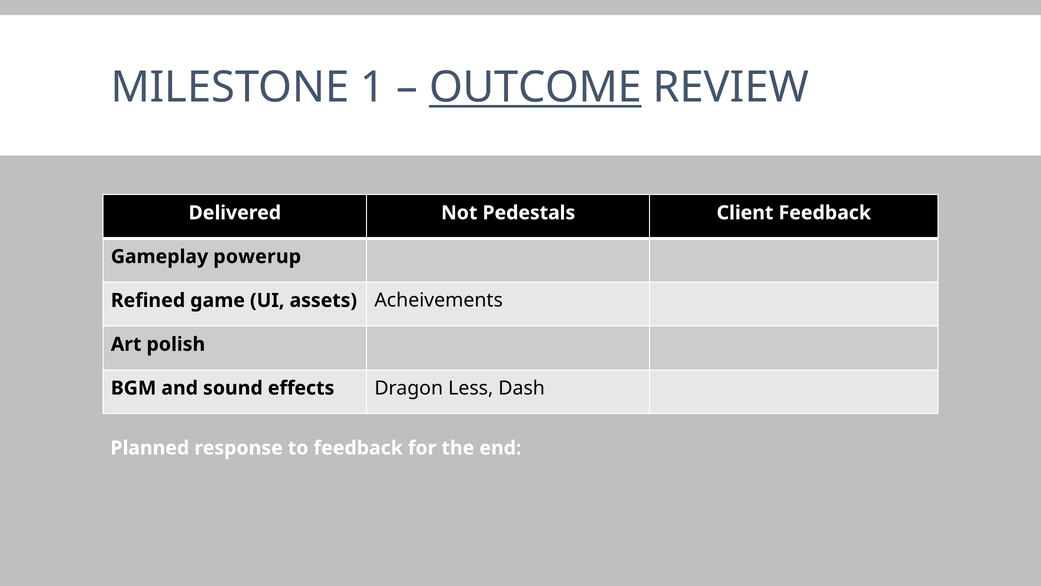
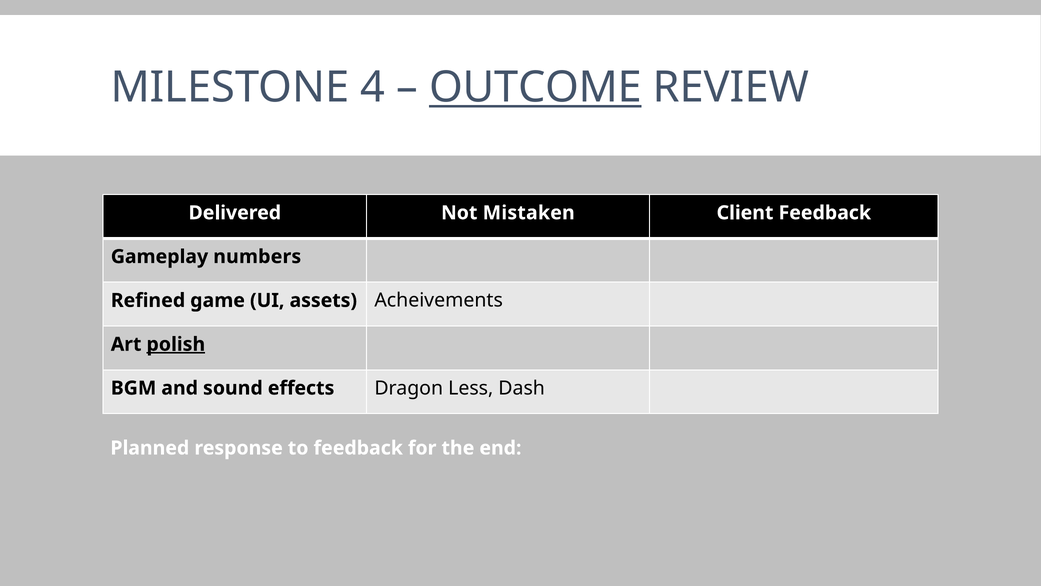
1: 1 -> 4 (373, 88)
Pedestals: Pedestals -> Mistaken (529, 213)
powerup: powerup -> numbers (257, 256)
polish underline: none -> present (176, 344)
